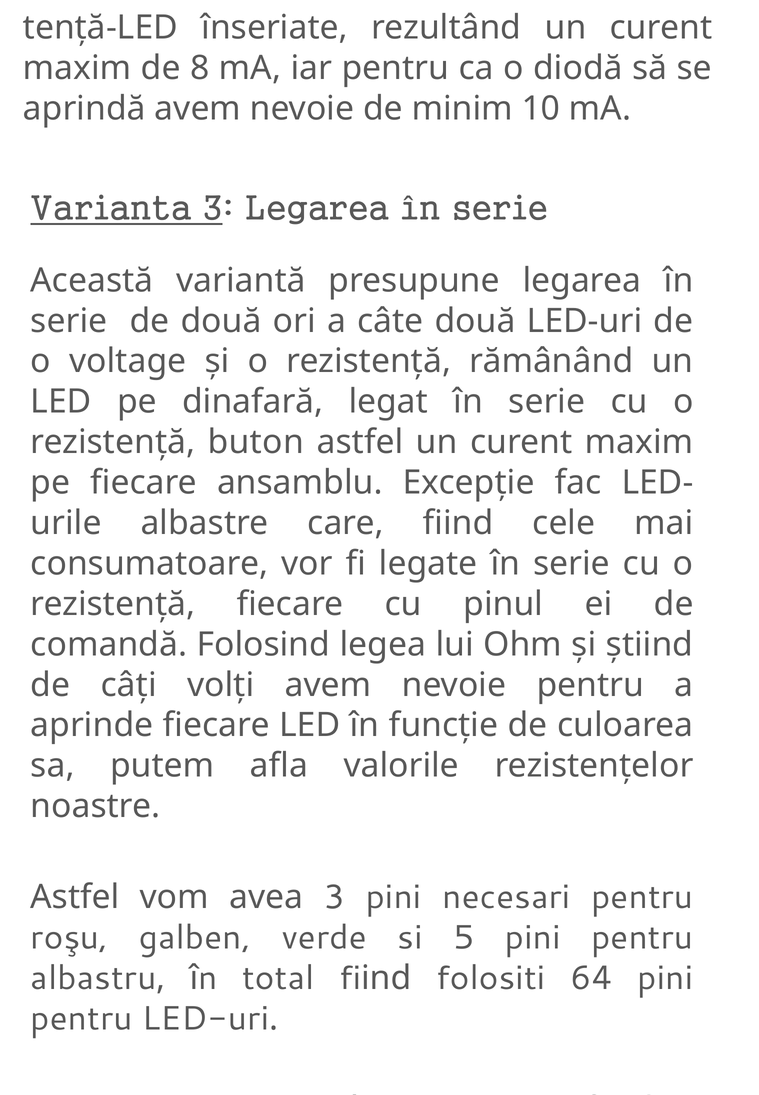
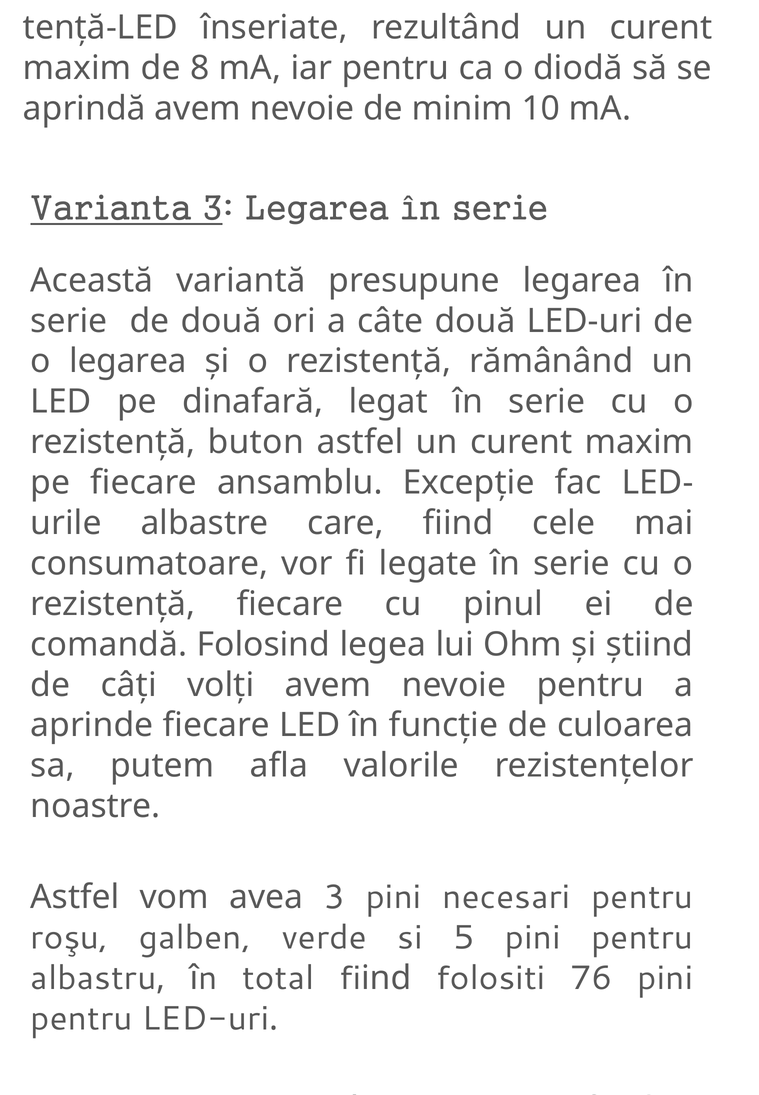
o voltage: voltage -> legarea (128, 362)
64: 64 -> 76 (591, 979)
